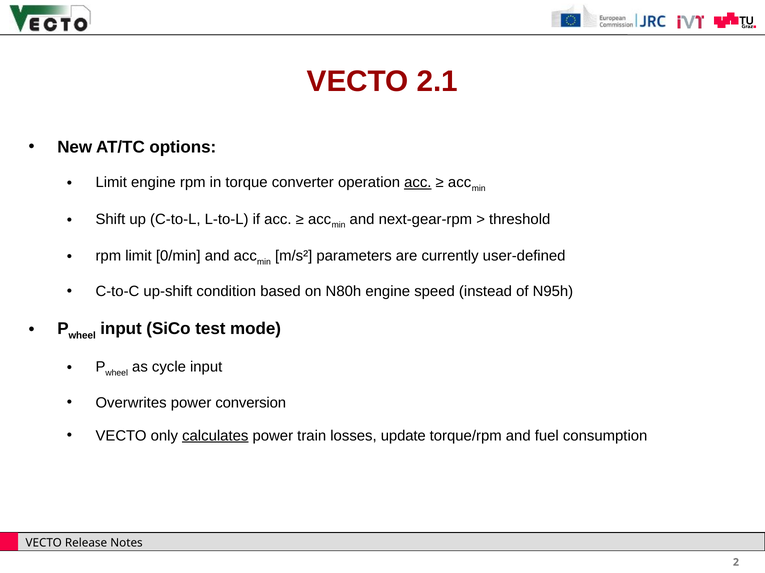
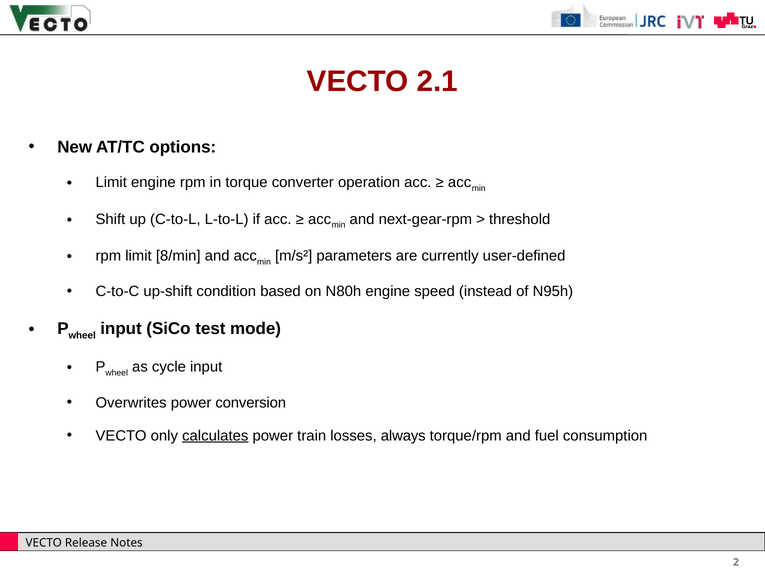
acc underline: present -> none (418, 183)
0/min: 0/min -> 8/min (178, 256)
update: update -> always (403, 436)
